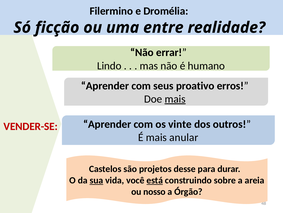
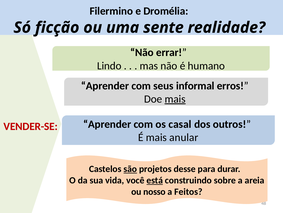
entre: entre -> sente (163, 27)
proativo: proativo -> informal (195, 85)
vinte: vinte -> casal (180, 124)
são underline: none -> present (130, 168)
sua underline: present -> none (96, 180)
Órgão: Órgão -> Feitos (188, 191)
